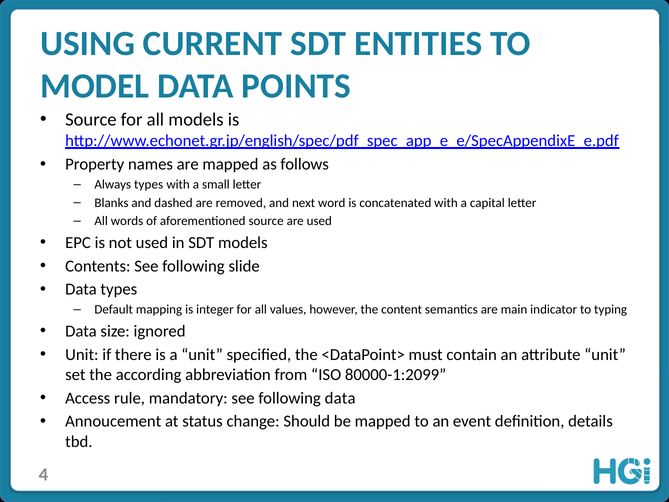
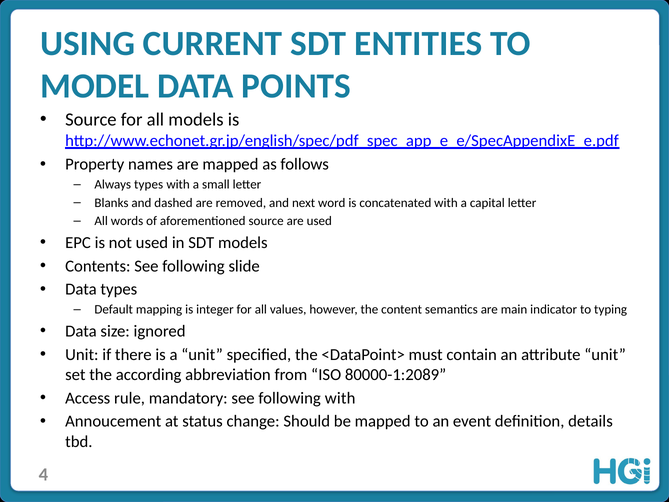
80000-1:2099: 80000-1:2099 -> 80000-1:2089 (396, 374)
following data: data -> with (340, 398)
